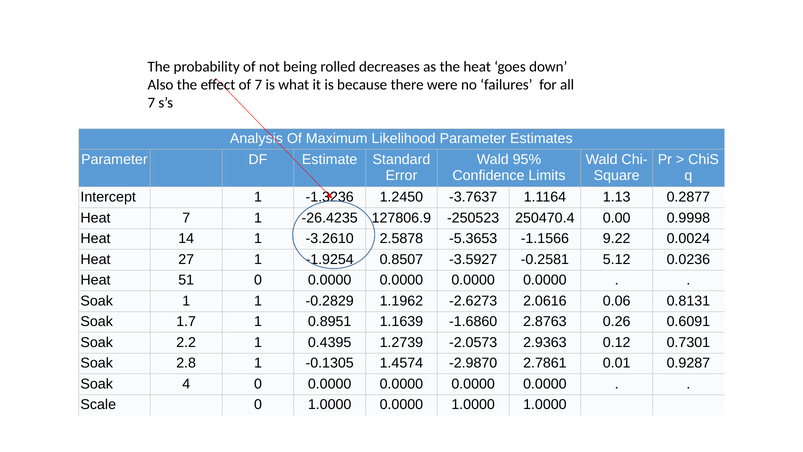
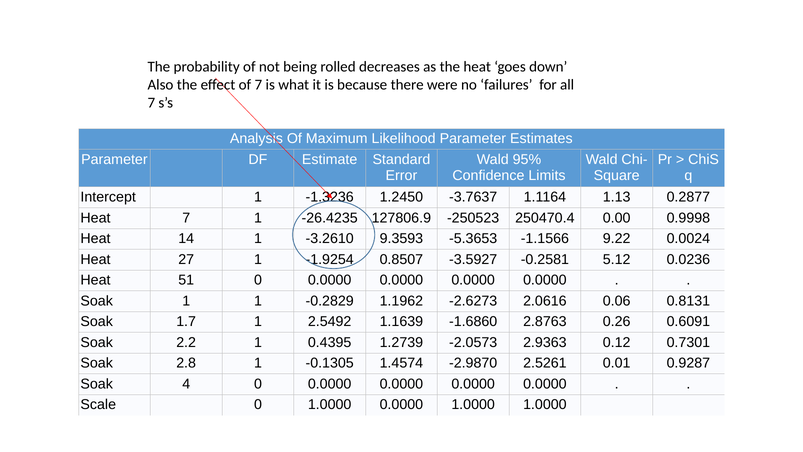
2.5878: 2.5878 -> 9.3593 (401, 238)
0.8951: 0.8951 -> 2.5492 (330, 321)
2.7861: 2.7861 -> 2.5261 (545, 363)
